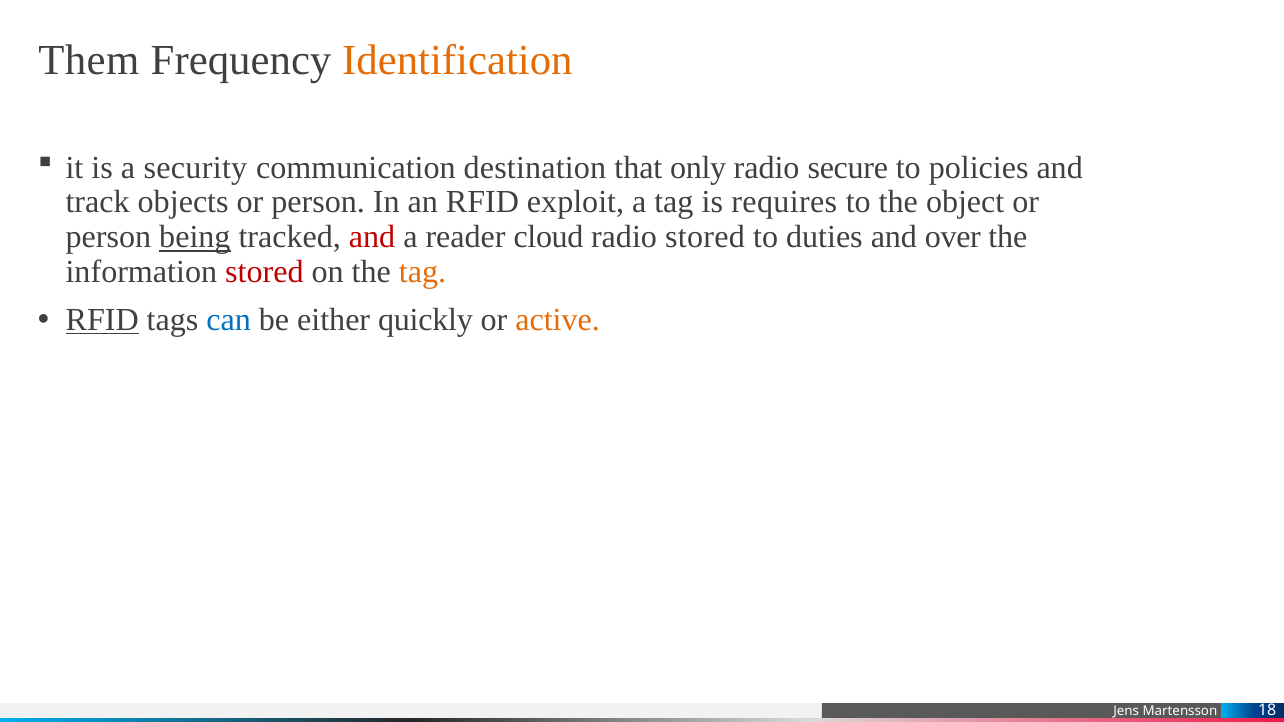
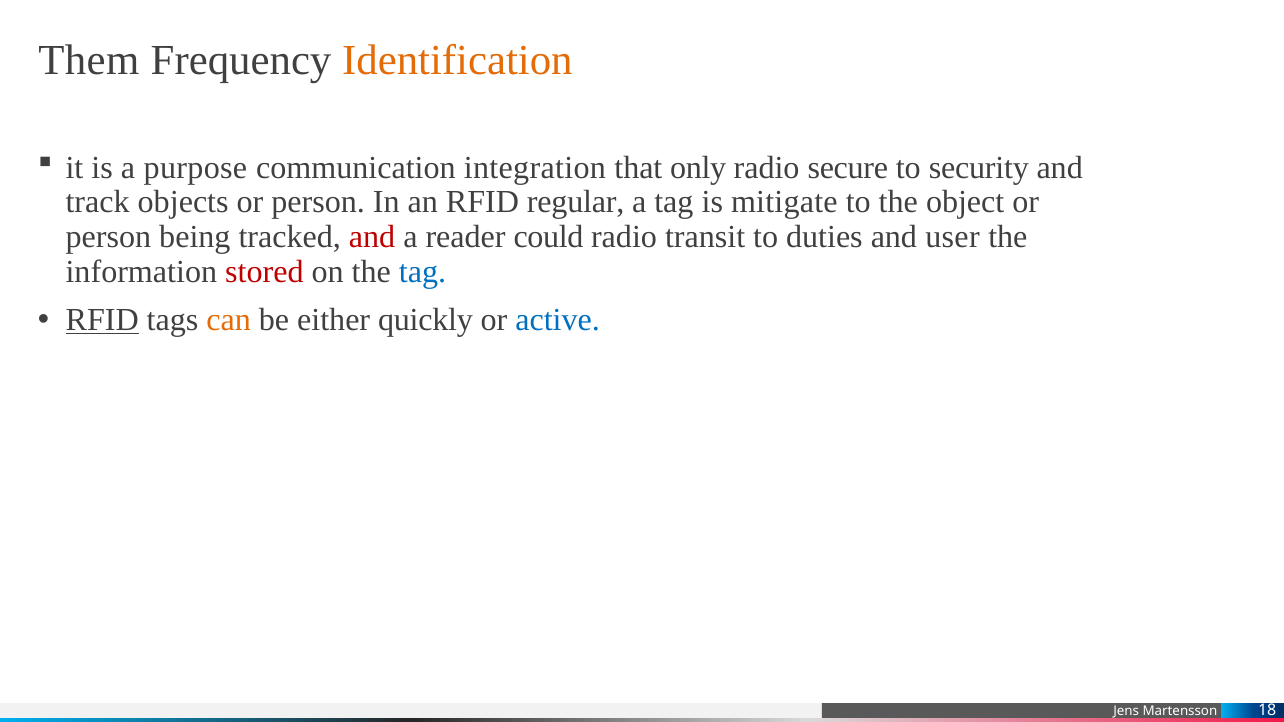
security: security -> purpose (195, 168)
destination: destination -> integration (535, 168)
policies: policies -> security (979, 168)
exploit: exploit -> regular (576, 202)
requires: requires -> mitigate (784, 202)
being underline: present -> none (195, 237)
cloud: cloud -> could (549, 237)
radio stored: stored -> transit (705, 237)
over: over -> user (953, 237)
tag colour: orange -> blue (422, 272)
can colour: blue -> orange (229, 320)
active colour: orange -> blue (558, 320)
